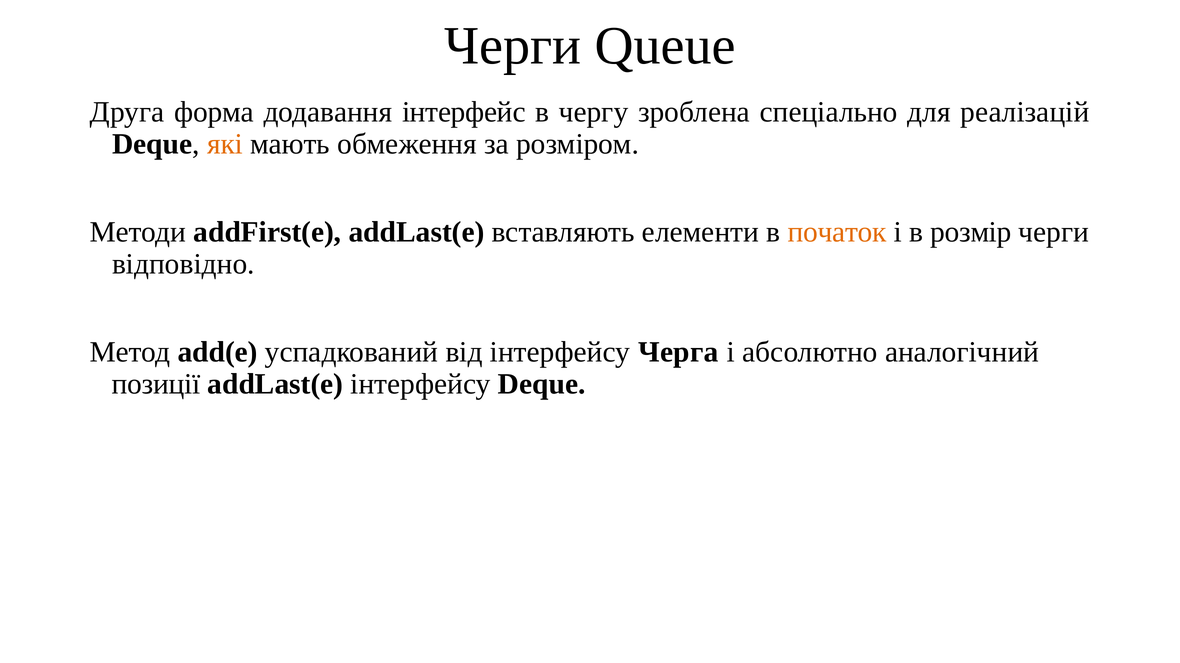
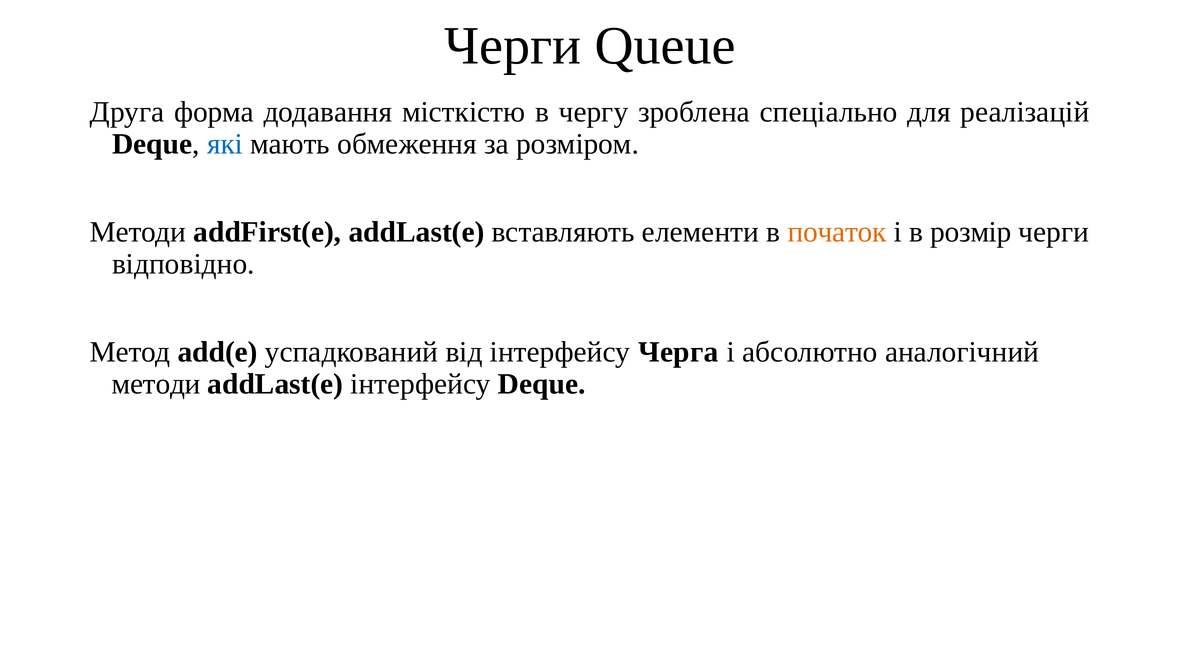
інтерфейс: інтерфейс -> місткістю (464, 112)
які colour: orange -> blue (225, 144)
позиції: позиції -> методи (156, 384)
